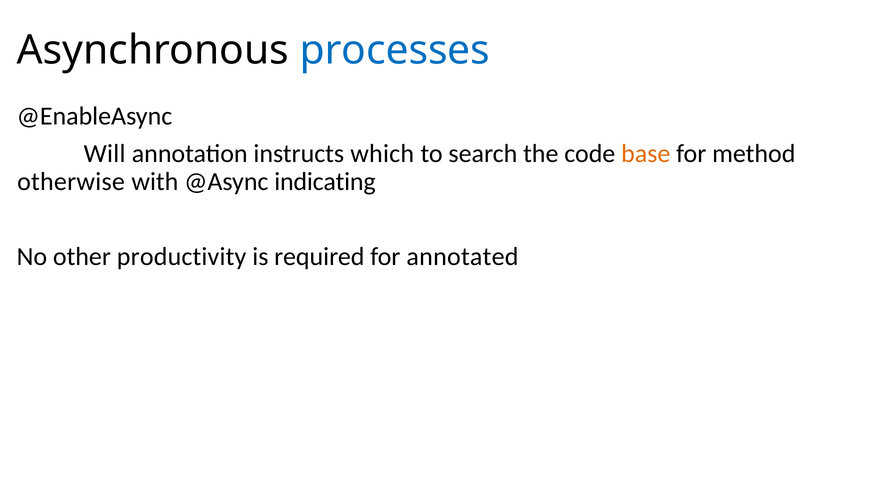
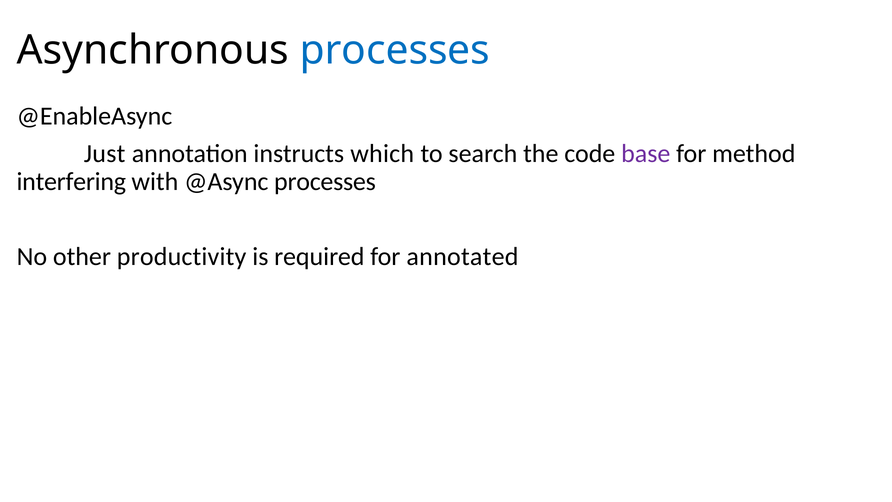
Will: Will -> Just (105, 153)
base colour: orange -> purple (646, 153)
otherwise: otherwise -> interfering (71, 182)
@Async indicating: indicating -> processes (325, 182)
